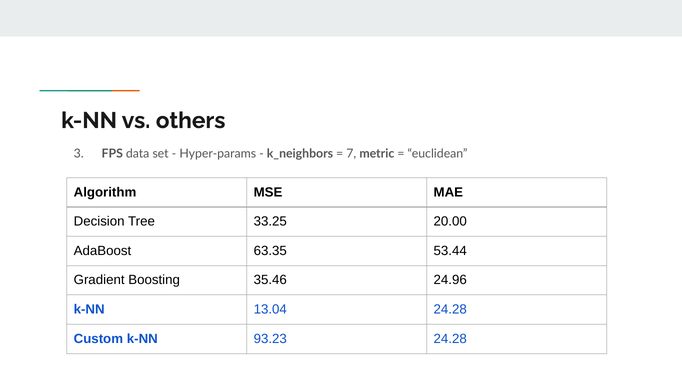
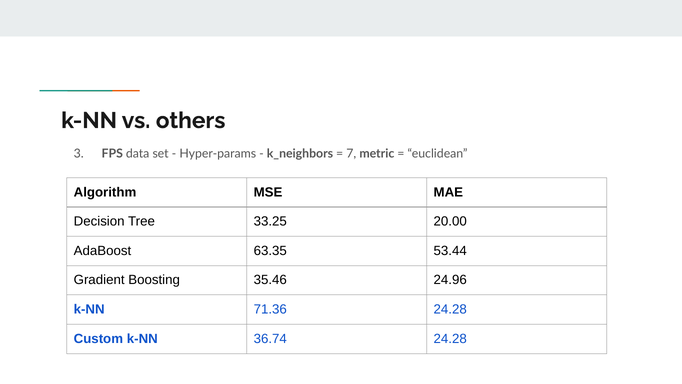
13.04: 13.04 -> 71.36 (270, 309)
93.23: 93.23 -> 36.74 (270, 338)
